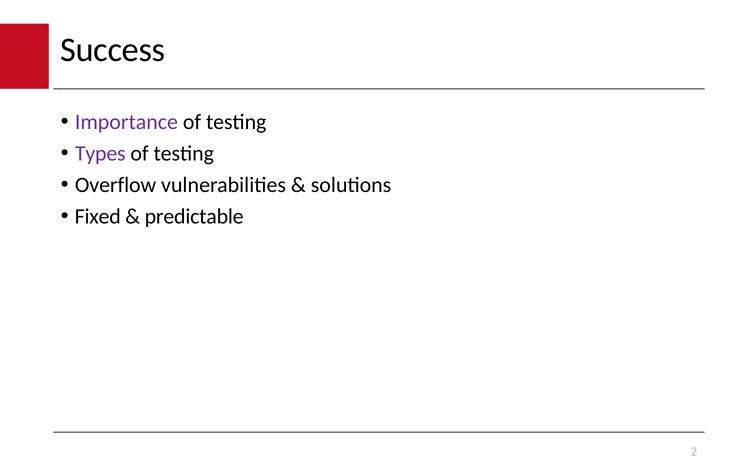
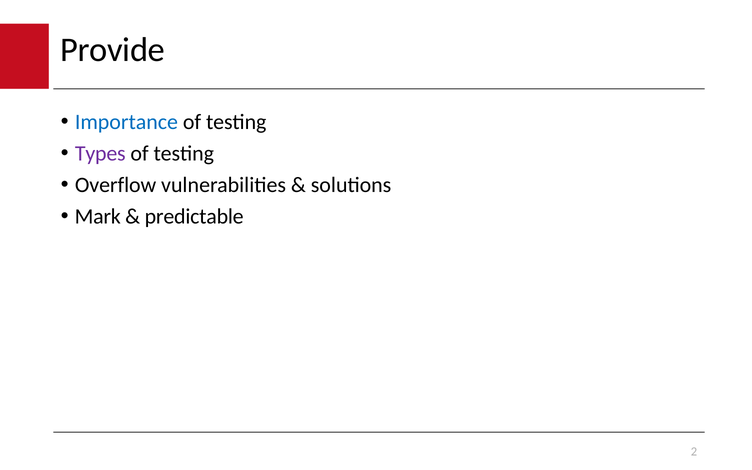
Success: Success -> Provide (113, 50)
Importance colour: purple -> blue (126, 122)
Fixed: Fixed -> Mark (98, 217)
